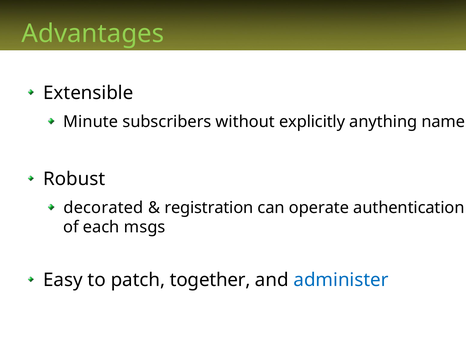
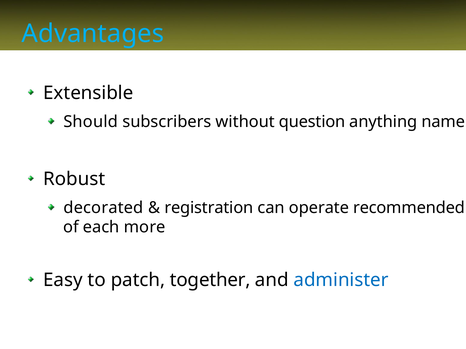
Advantages colour: light green -> light blue (93, 34)
Minute: Minute -> Should (91, 122)
explicitly: explicitly -> question (312, 122)
authentication: authentication -> recommended (409, 208)
msgs: msgs -> more (145, 227)
